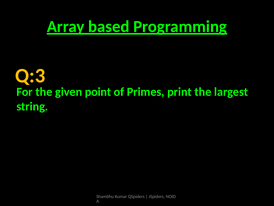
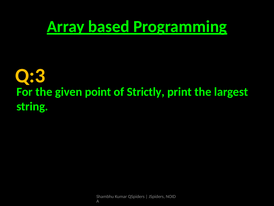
Primes: Primes -> Strictly (146, 92)
